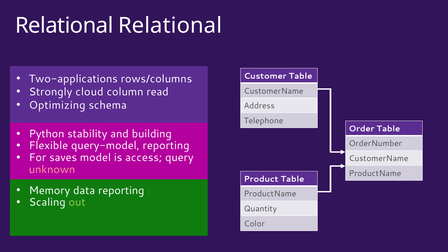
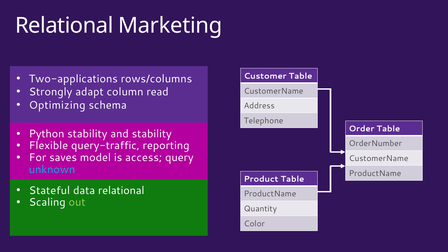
Relational Relational: Relational -> Marketing (170, 26)
cloud: cloud -> adapt (90, 92)
and building: building -> stability (152, 134)
query-model: query-model -> query-traffic (105, 146)
unknown colour: pink -> light blue (52, 169)
Memory: Memory -> Stateful (49, 190)
data reporting: reporting -> relational (121, 190)
